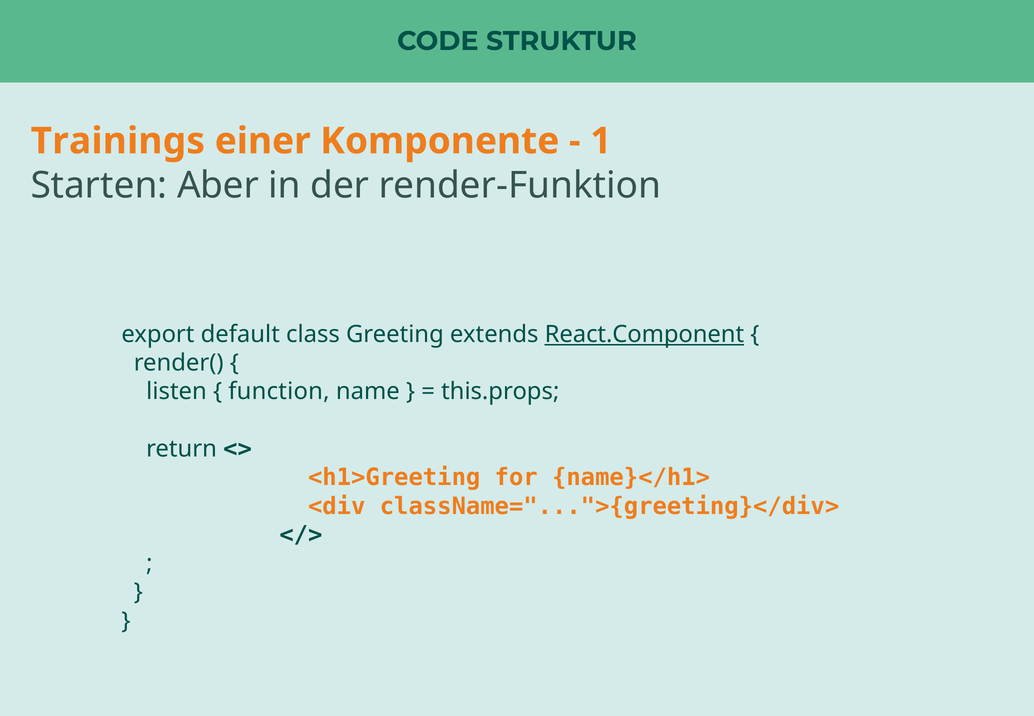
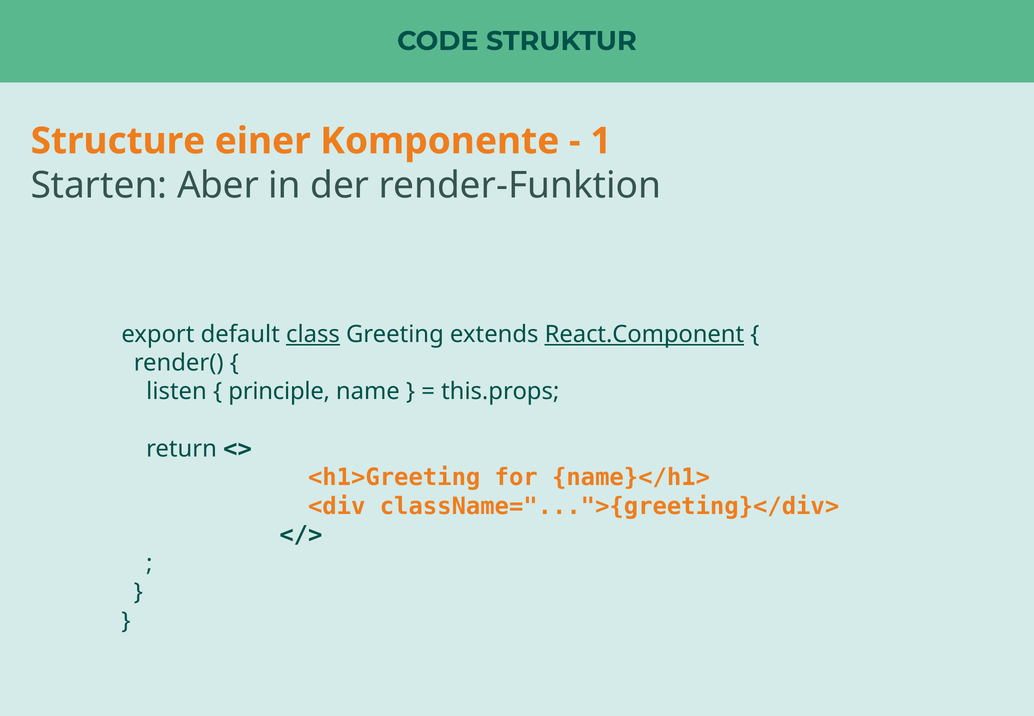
Trainings: Trainings -> Structure (118, 141)
class underline: none -> present (313, 334)
function: function -> principle (279, 392)
